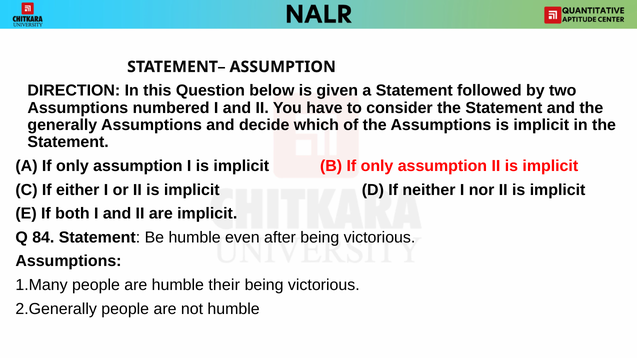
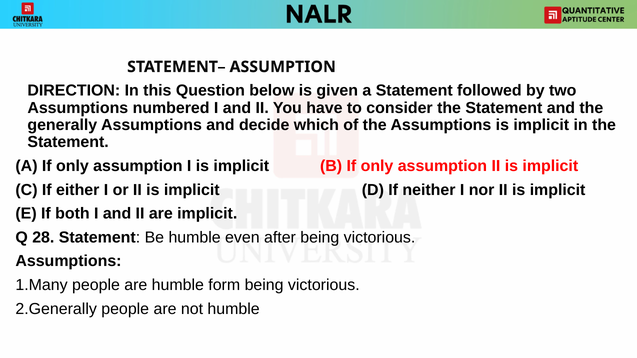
84: 84 -> 28 (43, 238)
their: their -> form (224, 285)
